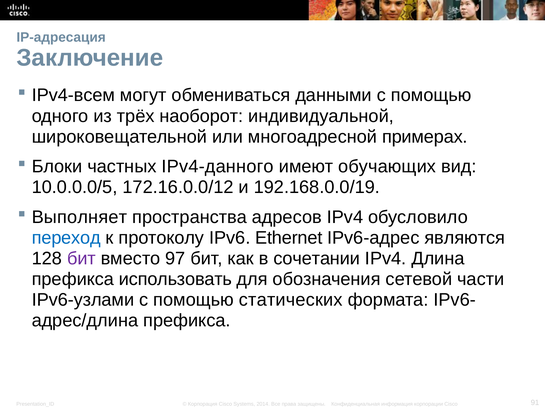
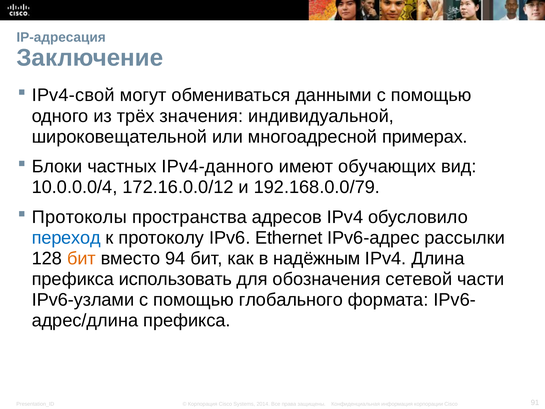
IPv4-всем: IPv4-всем -> IPv4-свой (73, 95)
наоборот: наоборот -> значения (201, 116)
10.0.0.0/5: 10.0.0.0/5 -> 10.0.0.0/4 (75, 187)
192.168.0.0/19: 192.168.0.0/19 -> 192.168.0.0/79 (317, 187)
Выполняет: Выполняет -> Протоколы (79, 217)
являются: являются -> рассылки (465, 238)
бит colour: purple -> orange (81, 258)
97: 97 -> 94 (175, 258)
сочетании: сочетании -> надёжным (317, 258)
статических: статических -> глобального (291, 300)
